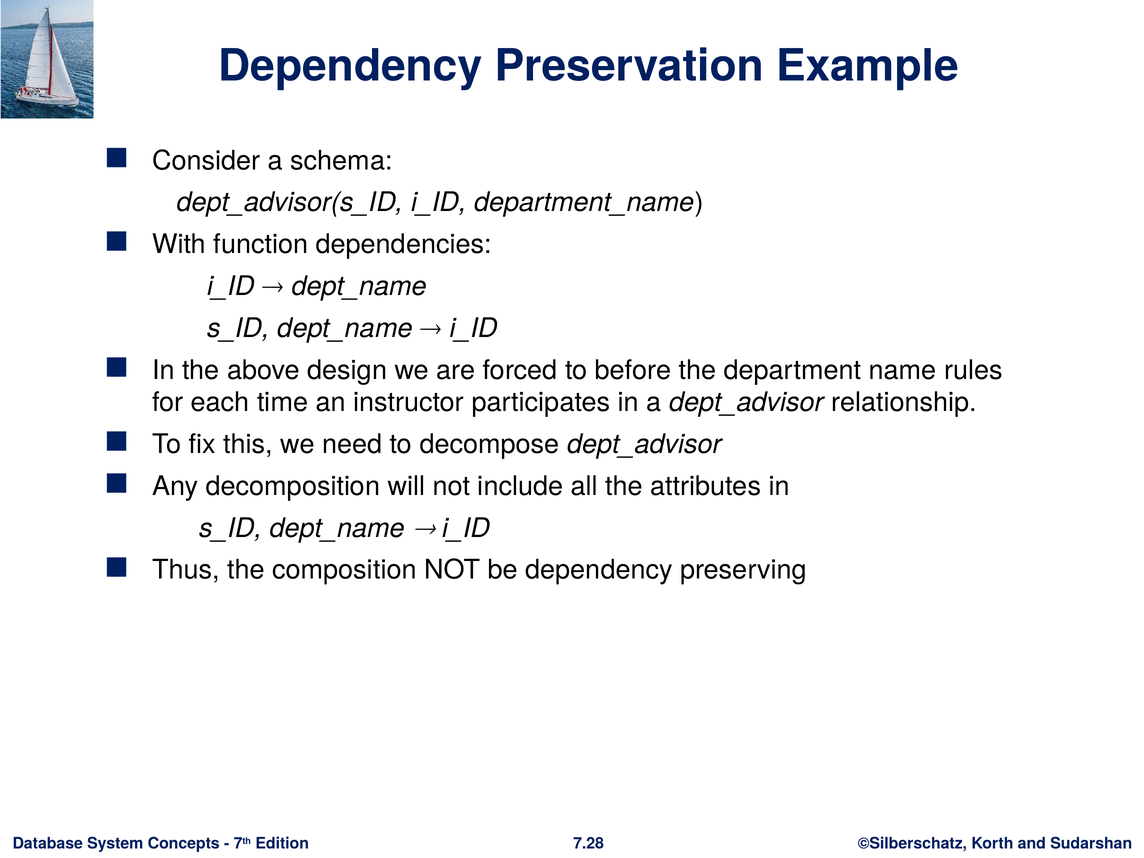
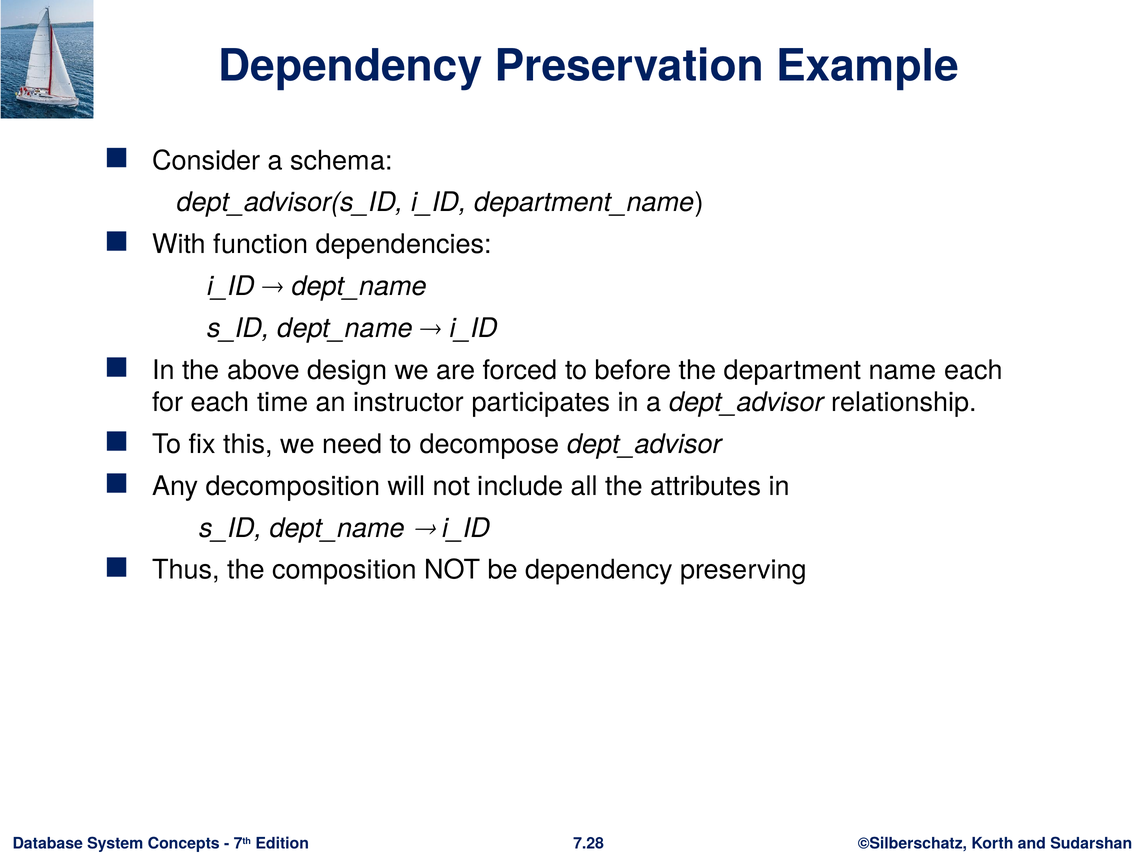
name rules: rules -> each (973, 370)
